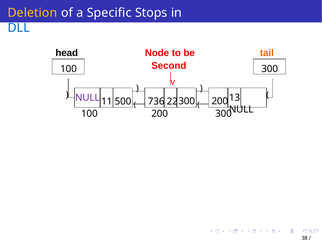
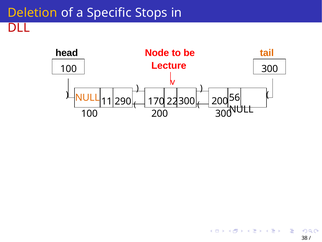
DLL colour: blue -> red (19, 28)
Second: Second -> Lecture (169, 66)
NULL colour: purple -> orange (87, 98)
13: 13 -> 56 (234, 98)
500: 500 -> 290 (123, 101)
736: 736 -> 170 (156, 101)
